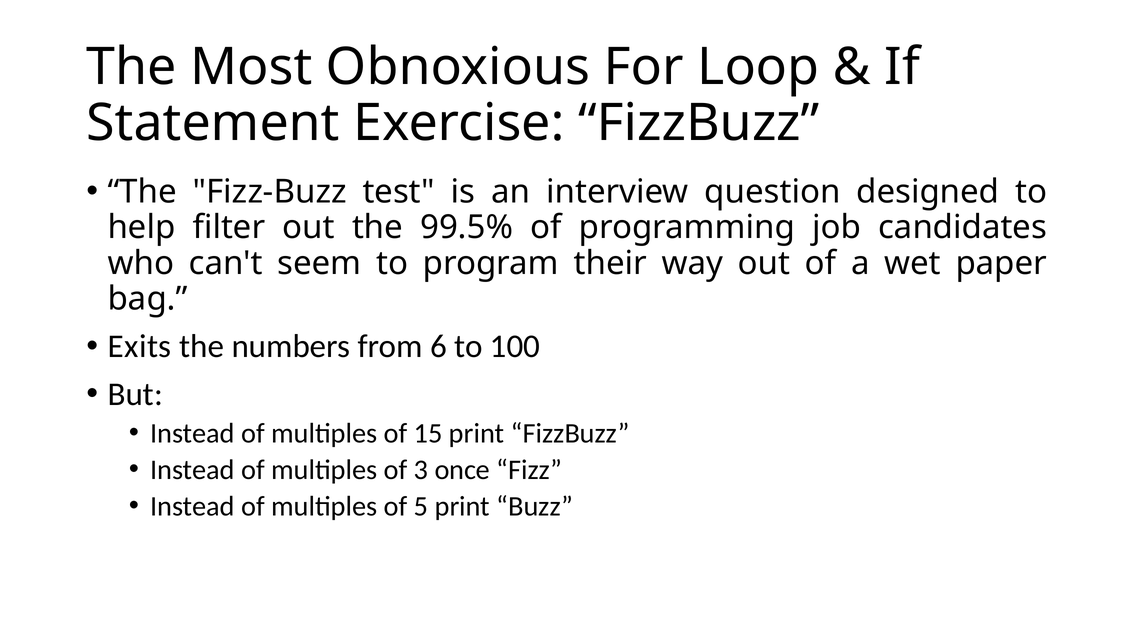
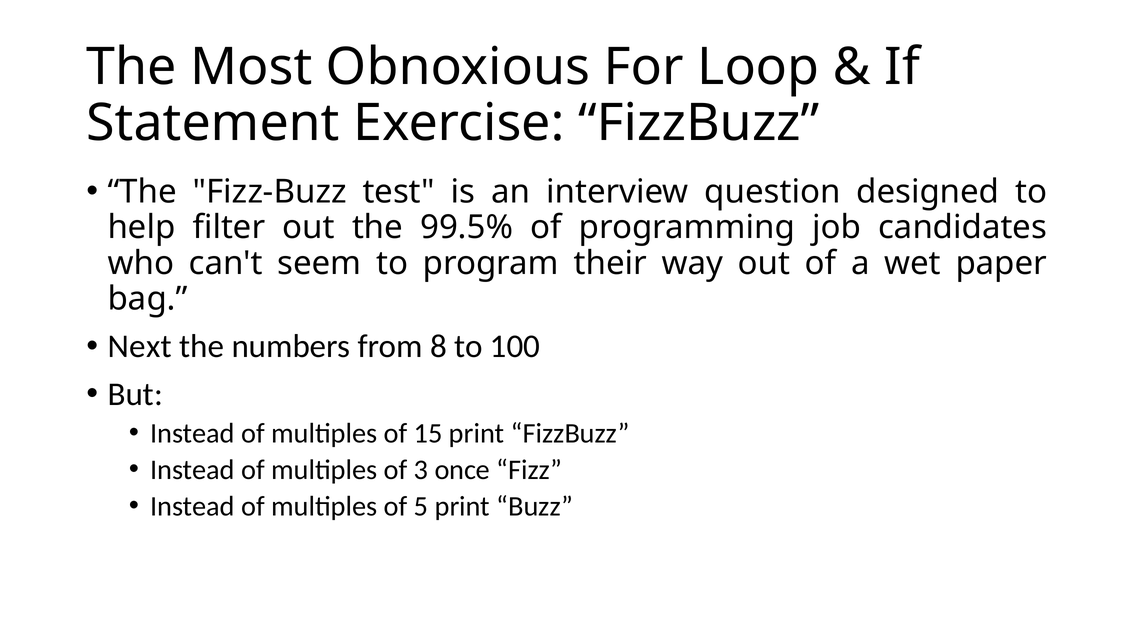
Exits: Exits -> Next (140, 346)
6: 6 -> 8 (438, 346)
